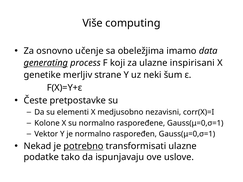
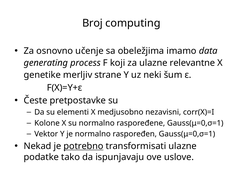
Više: Više -> Broj (93, 23)
generating underline: present -> none (46, 63)
inspirisani: inspirisani -> relevantne (192, 63)
